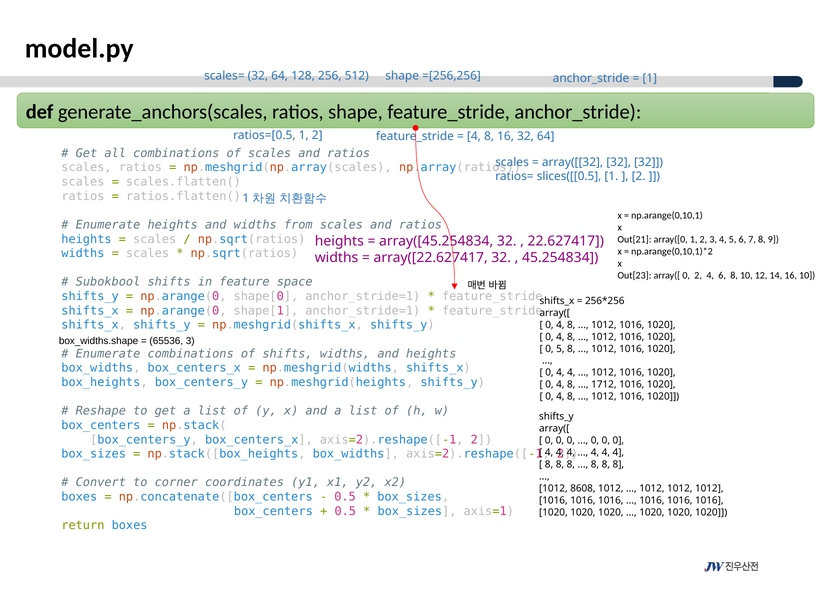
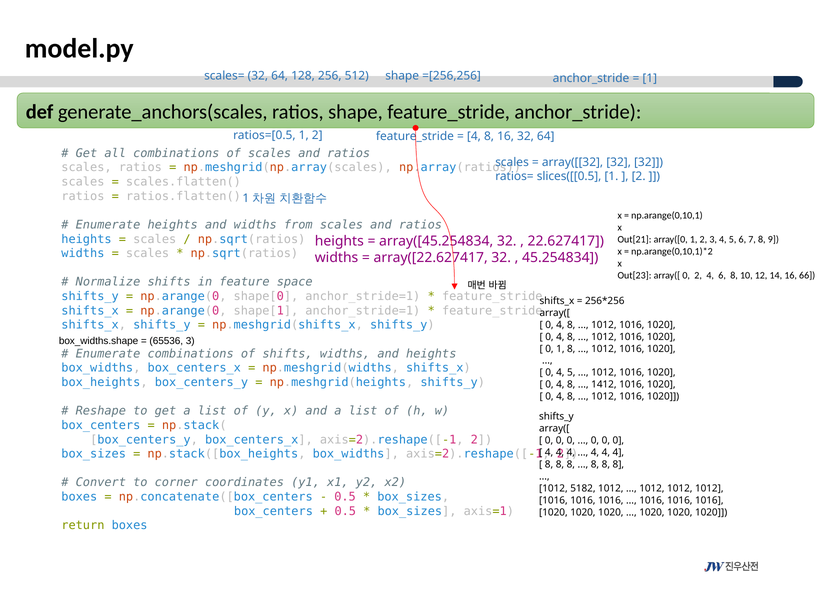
16 10: 10 -> 66 (807, 276)
Subokbool: Subokbool -> Normalize (108, 282)
0 5: 5 -> 1 (560, 349)
0 4 4: 4 -> 5 (571, 373)
1712: 1712 -> 1412 (604, 385)
8608: 8608 -> 5182 (583, 489)
